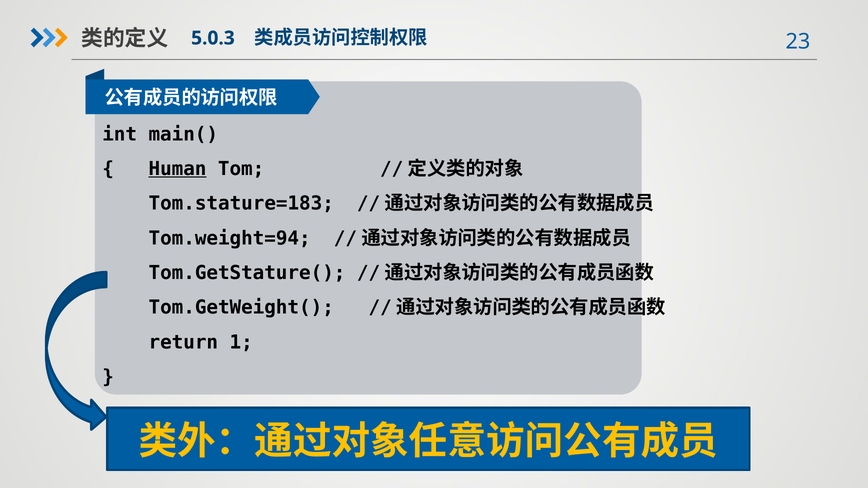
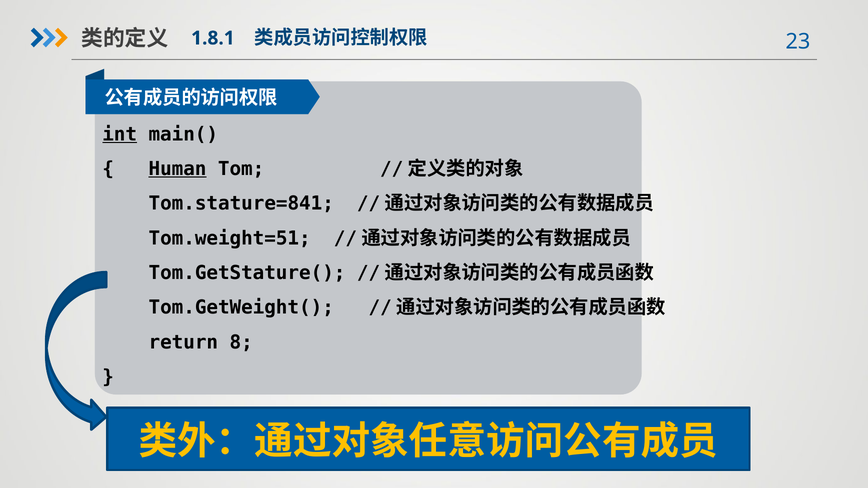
5.0.3: 5.0.3 -> 1.8.1 (213, 38)
int underline: none -> present (120, 134)
Tom.stature=183: Tom.stature=183 -> Tom.stature=841 (241, 204)
Tom.weight=94: Tom.weight=94 -> Tom.weight=51 (230, 238)
1: 1 -> 8 (241, 342)
